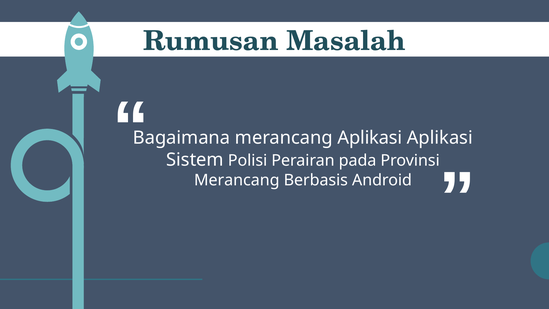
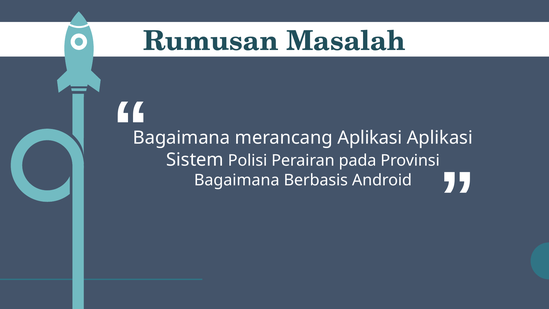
Merancang: Merancang -> Bagaimana (237, 180)
